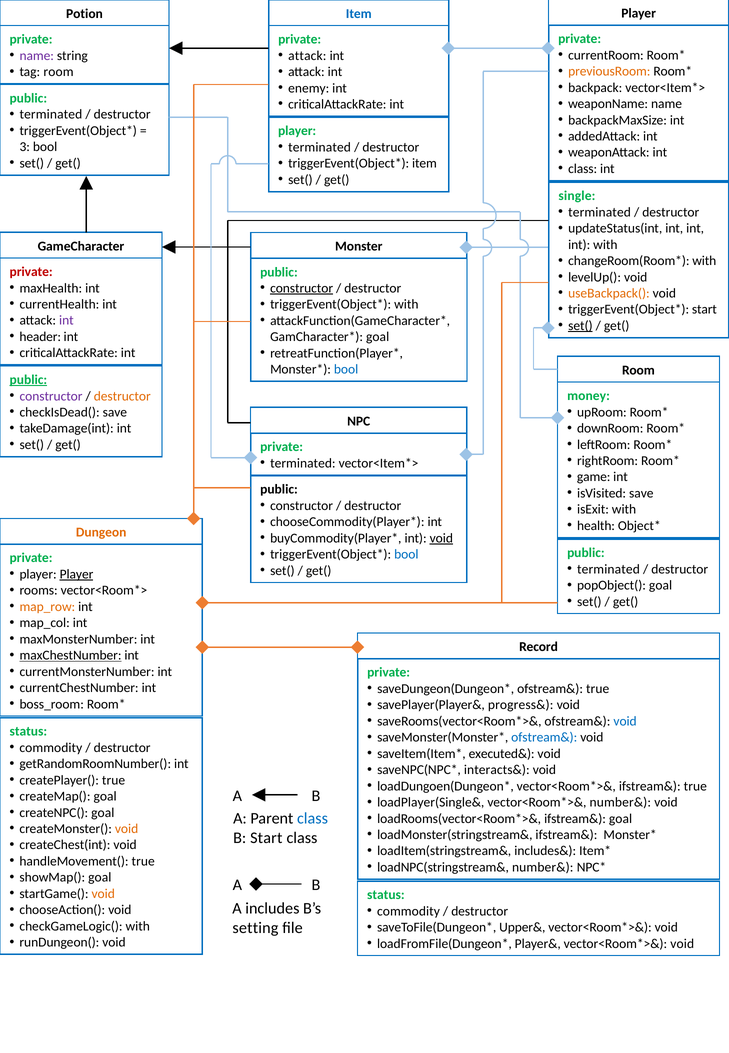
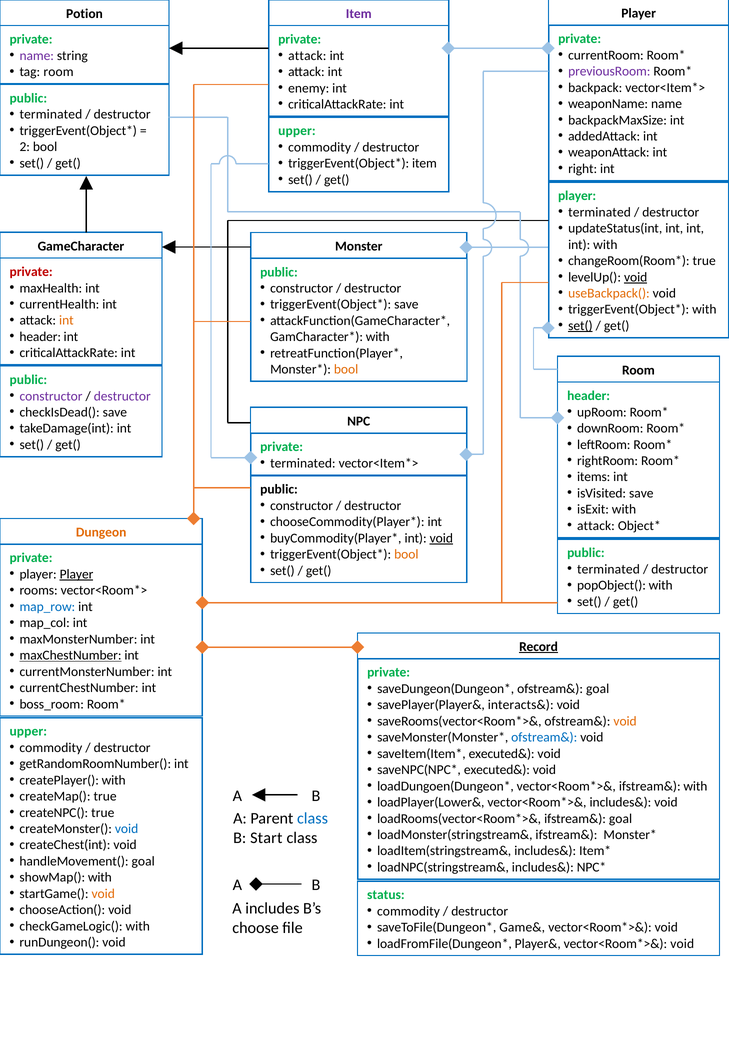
Item colour: blue -> purple (359, 14)
previousRoom colour: orange -> purple (609, 71)
player: player -> upper (297, 131)
terminated: terminated -> commodity (320, 147)
3: 3 -> 2 (25, 147)
class: class -> right (583, 169)
single: single -> player (577, 196)
with: with -> true (704, 261)
void underline: none -> present (636, 277)
constructor underline: present -> none (302, 288)
with: with -> save (406, 305)
start: start -> with (704, 310)
int colour: purple -> orange (66, 321)
goal: goal -> with (378, 337)
bool colour: blue -> orange (346, 369)
public underline: present -> none (28, 380)
destructor colour: orange -> purple (122, 396)
money: money -> header (589, 396)
game: game -> items (594, 477)
health: health -> attack (596, 526)
bool colour: blue -> orange (406, 554)
popObject( goal: goal -> with (661, 585)
map_row colour: orange -> blue (47, 607)
Record underline: none -> present (539, 647)
ofstream& true: true -> goal (598, 689)
progress&: progress& -> interacts& (521, 705)
void colour: blue -> orange (625, 721)
status: status -> upper (28, 731)
interacts&: interacts& -> executed& (497, 770)
createPlayer( true: true -> with (114, 780)
ifstream& true: true -> with (695, 786)
createMap( goal: goal -> true (105, 796)
loadPlayer(Single&: loadPlayer(Single& -> loadPlayer(Lower& (431, 802)
number&: number& -> includes& (620, 802)
createNPC( goal: goal -> true (103, 813)
void colour: orange -> blue (127, 829)
handleMovement( true: true -> goal (143, 861)
loadNPC(stringstream& number&: number& -> includes& (543, 867)
showMap( goal: goal -> with (100, 877)
Upper&: Upper& -> Game& (522, 927)
setting: setting -> choose (256, 928)
